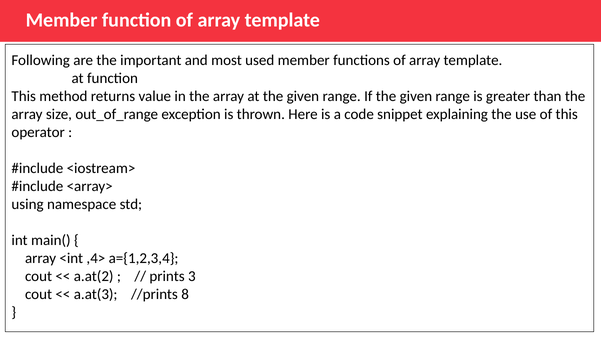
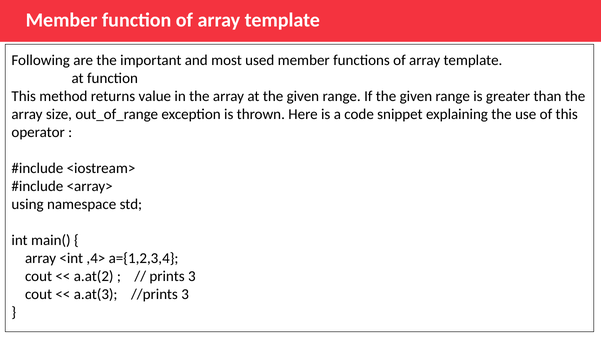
//prints 8: 8 -> 3 (185, 295)
